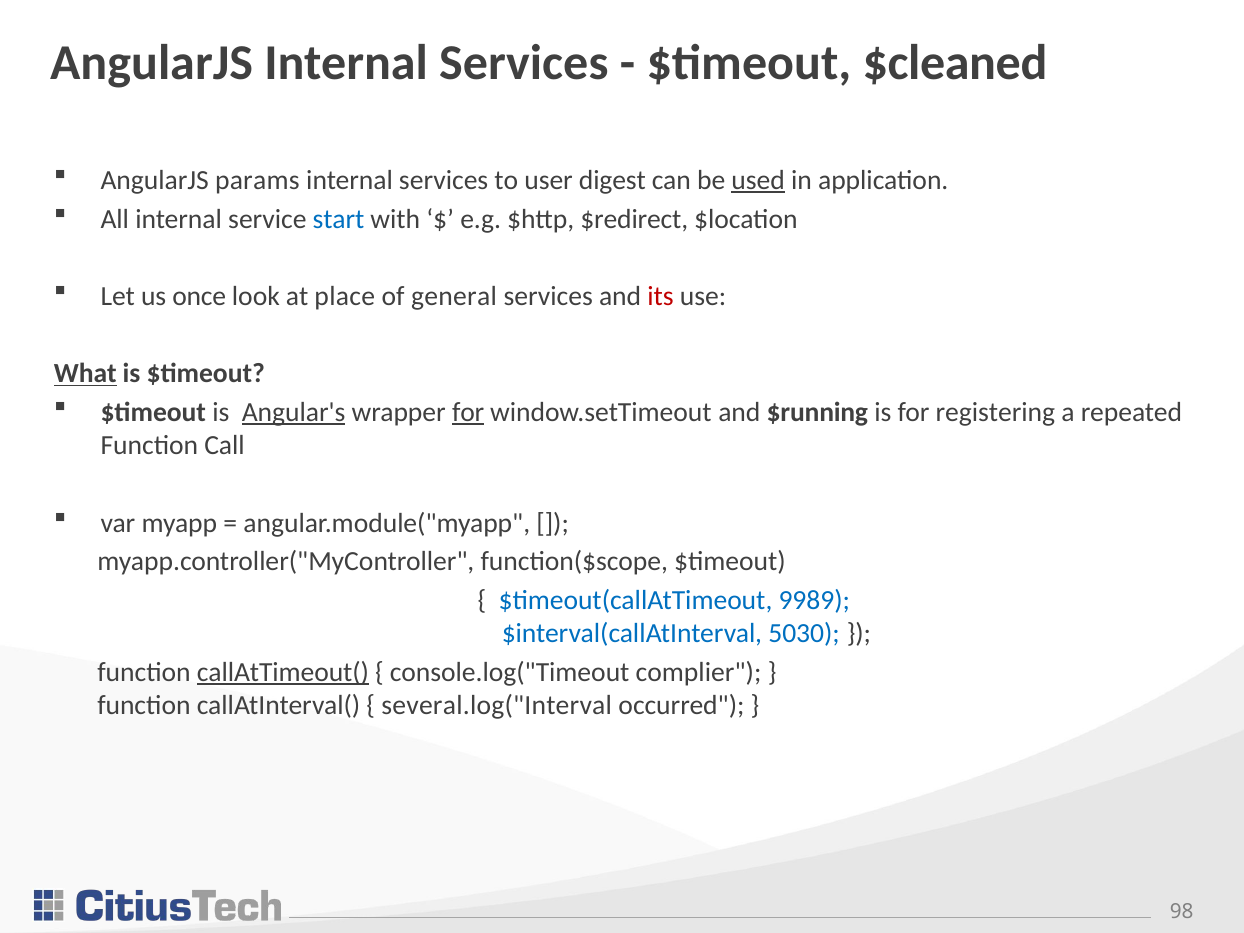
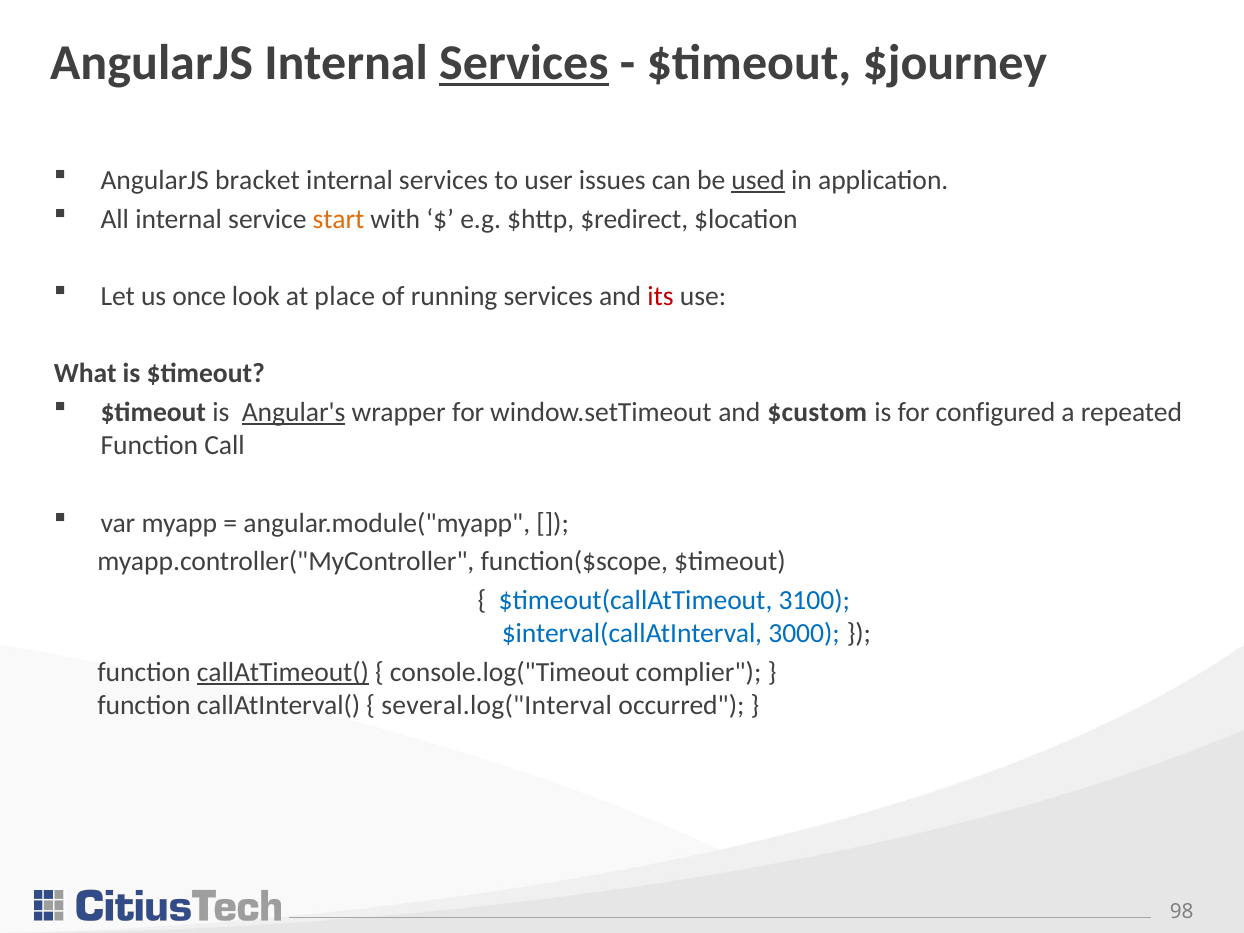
Services underline: none -> present (524, 63)
$cleaned: $cleaned -> $journey (955, 63)
params: params -> bracket (257, 180)
digest: digest -> issues (612, 180)
start colour: blue -> orange (339, 219)
general: general -> running (454, 296)
What underline: present -> none (85, 374)
for underline: present -> none (468, 412)
$running: $running -> $custom (817, 412)
registering: registering -> configured (995, 412)
9989: 9989 -> 3100 (814, 600)
5030: 5030 -> 3000 (804, 633)
